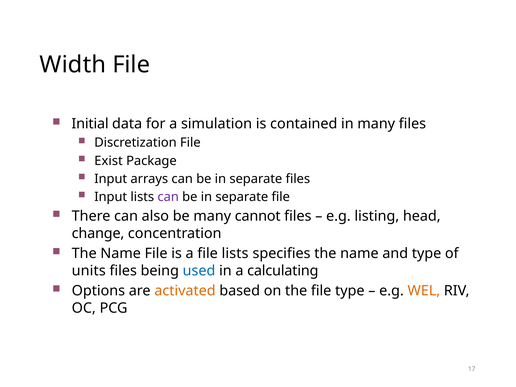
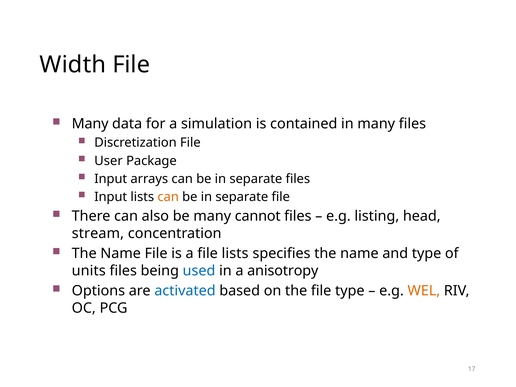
Initial: Initial -> Many (90, 124)
Exist: Exist -> User (109, 161)
can colour: purple -> orange (168, 197)
change: change -> stream (98, 233)
calculating: calculating -> anisotropy (283, 271)
activated colour: orange -> blue (185, 291)
